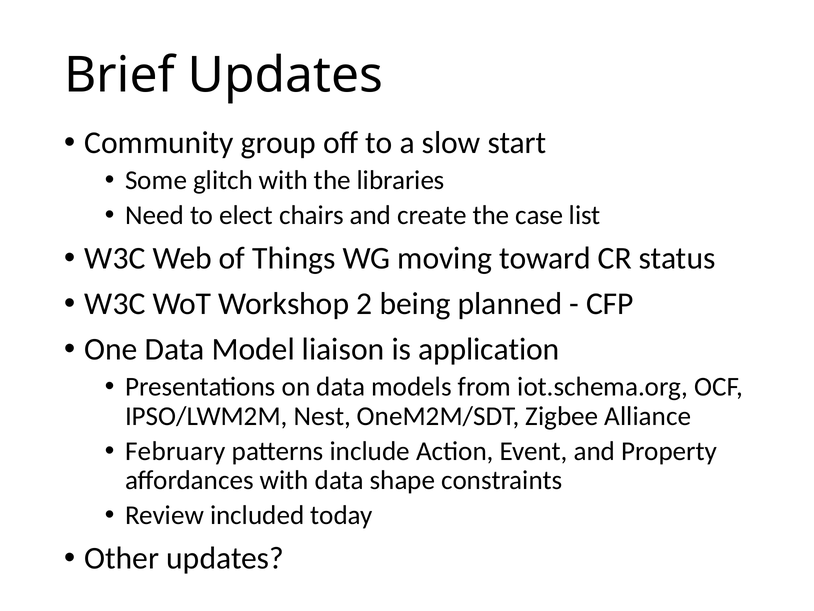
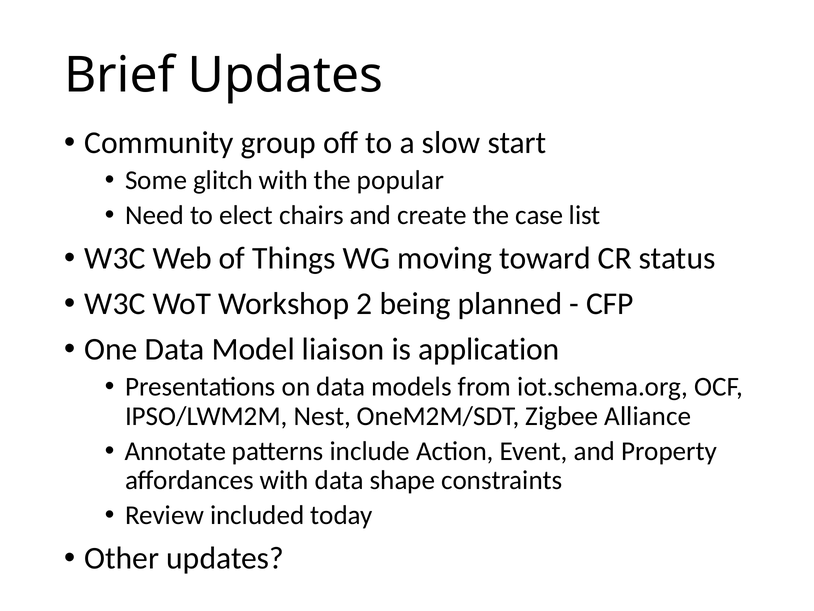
libraries: libraries -> popular (400, 180)
February: February -> Annotate (176, 451)
